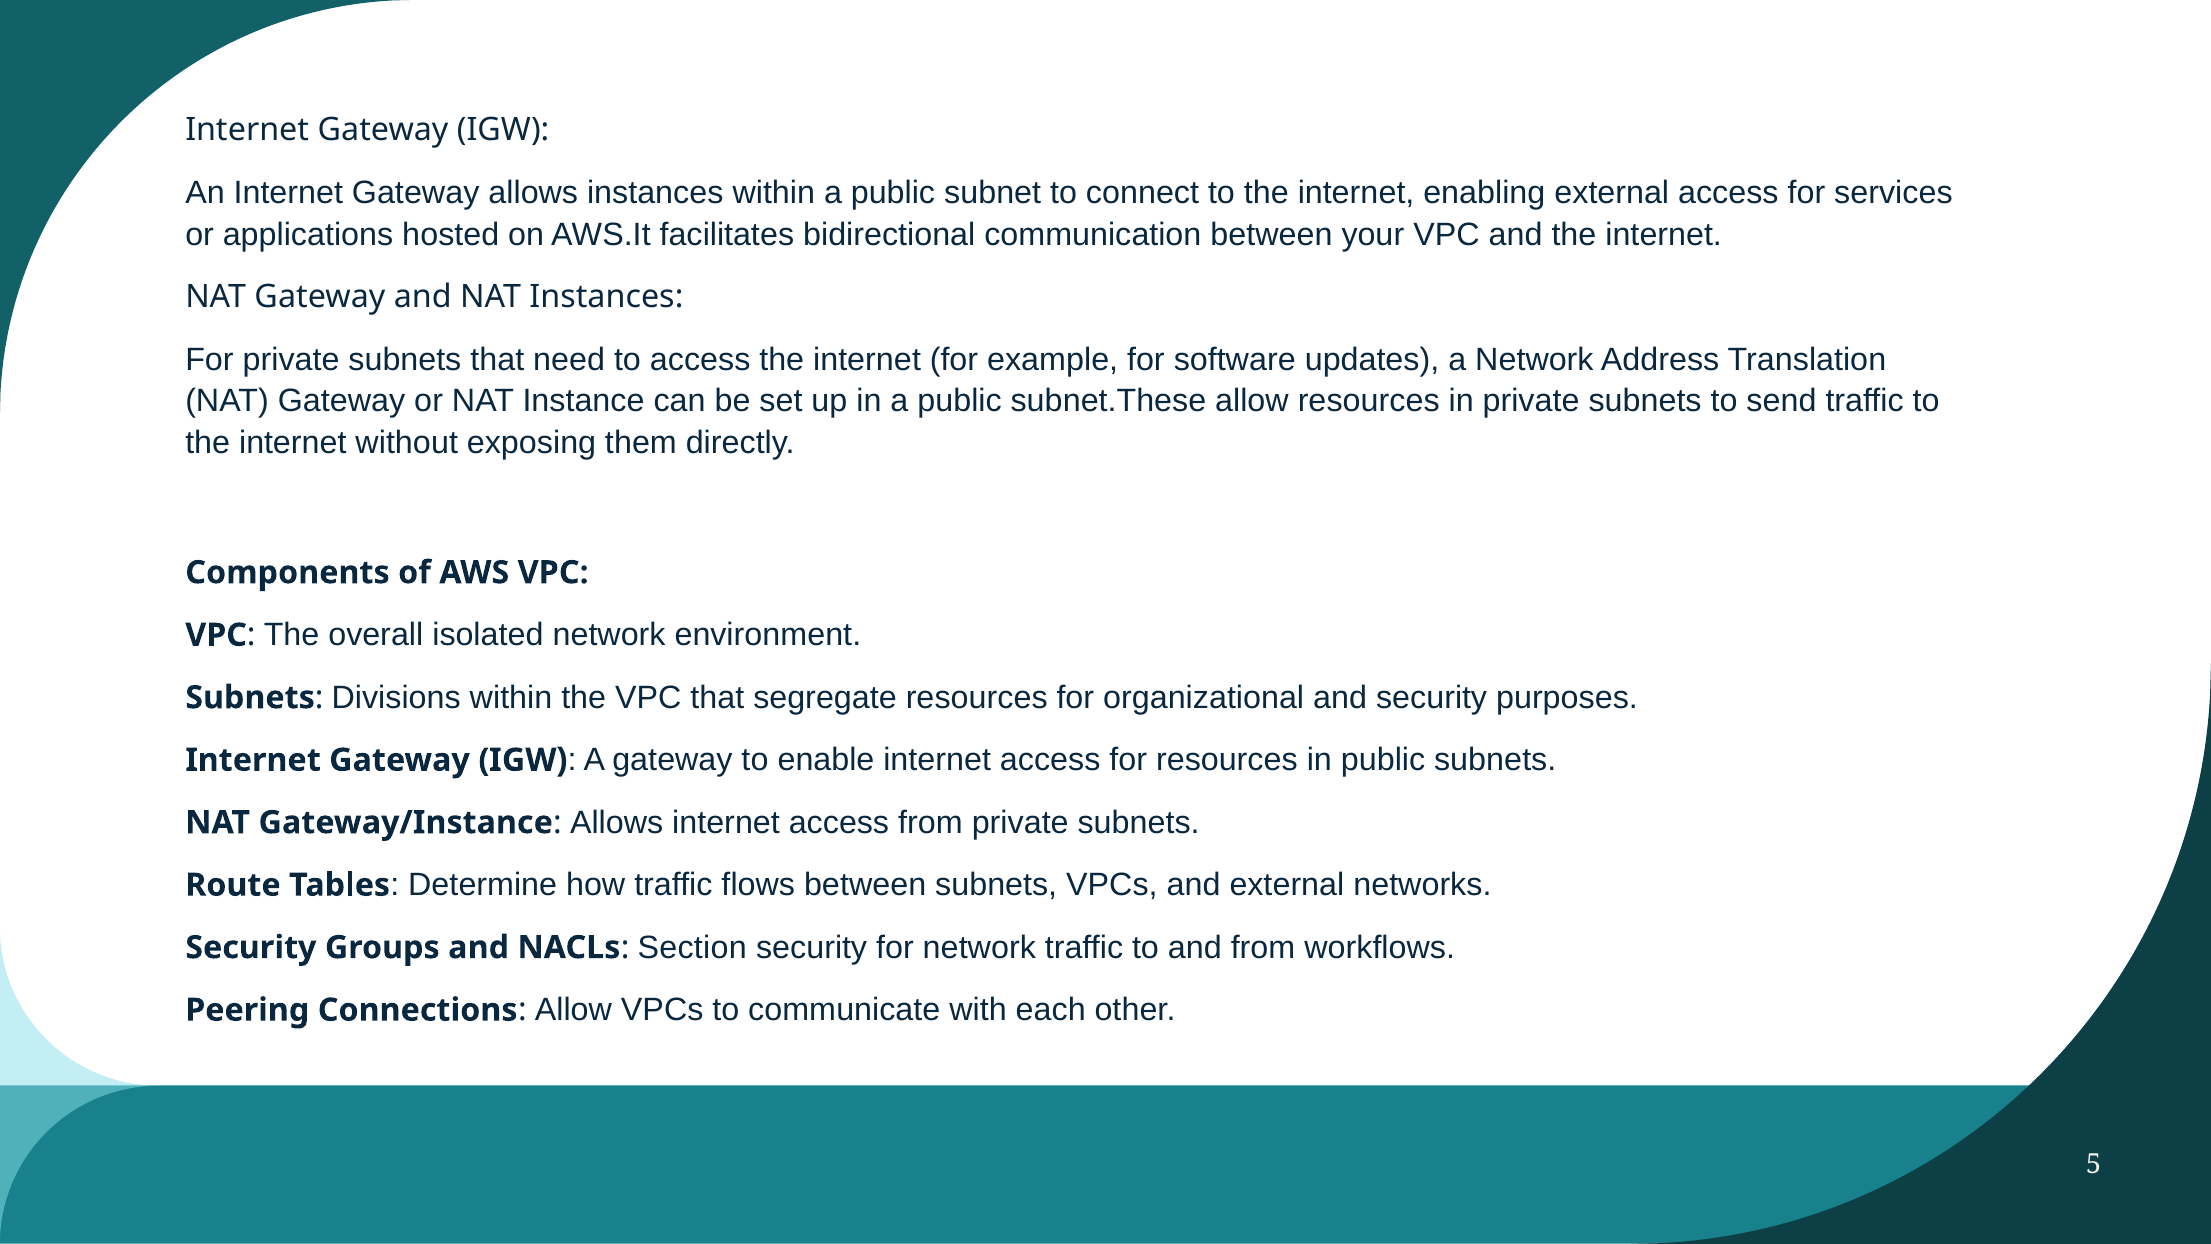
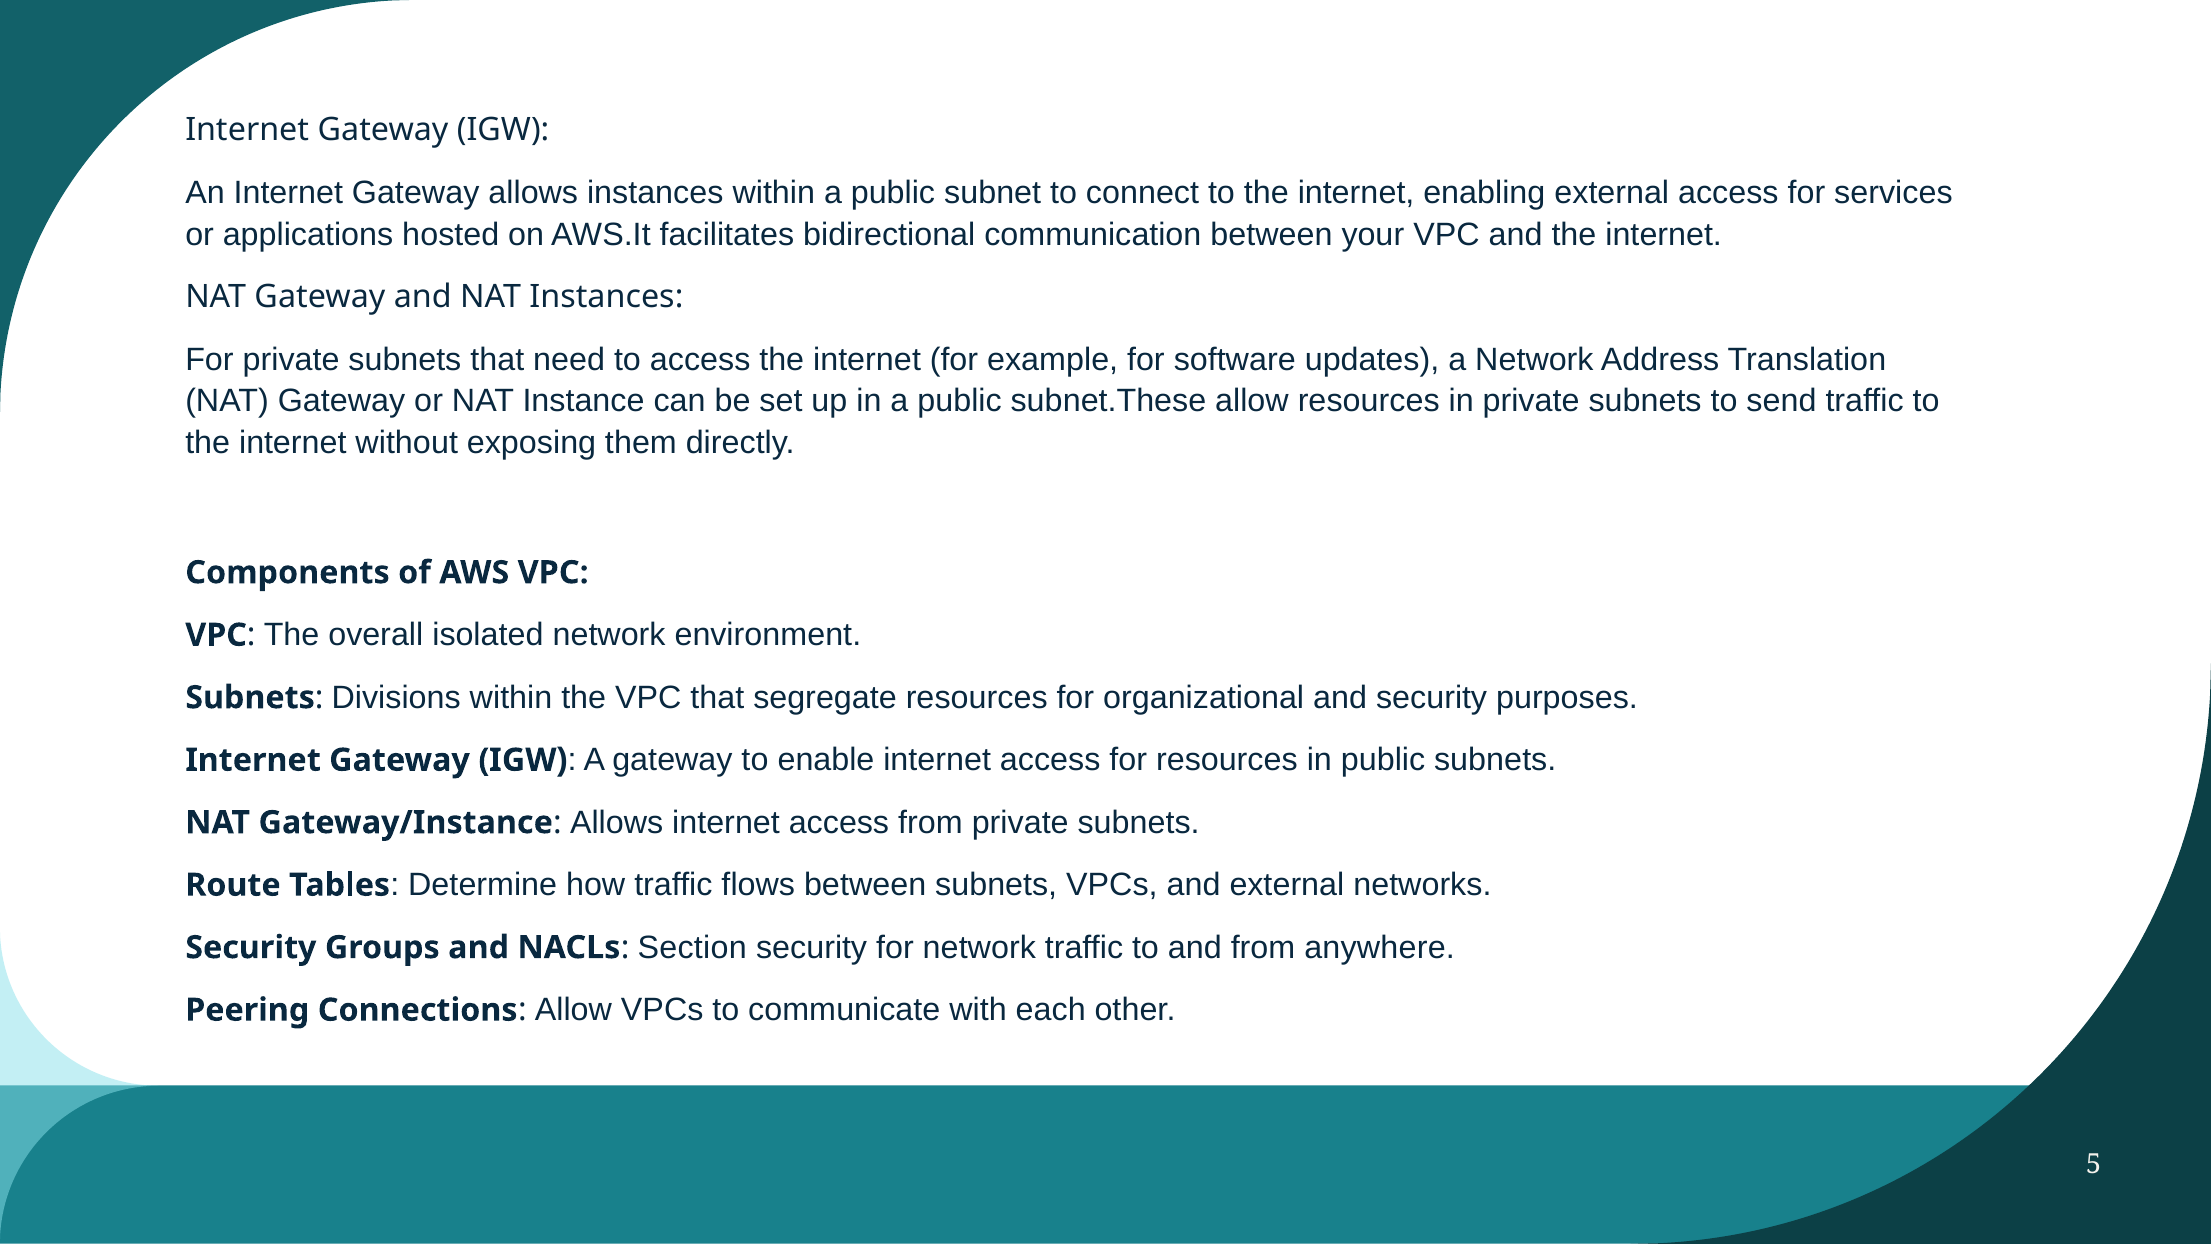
workflows: workflows -> anywhere (1380, 947)
